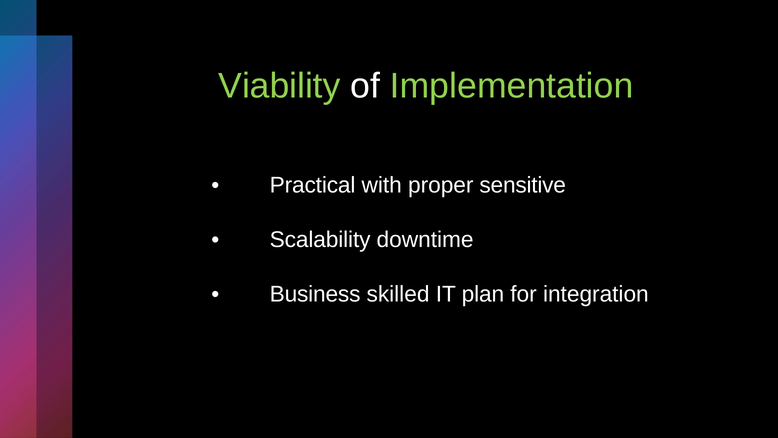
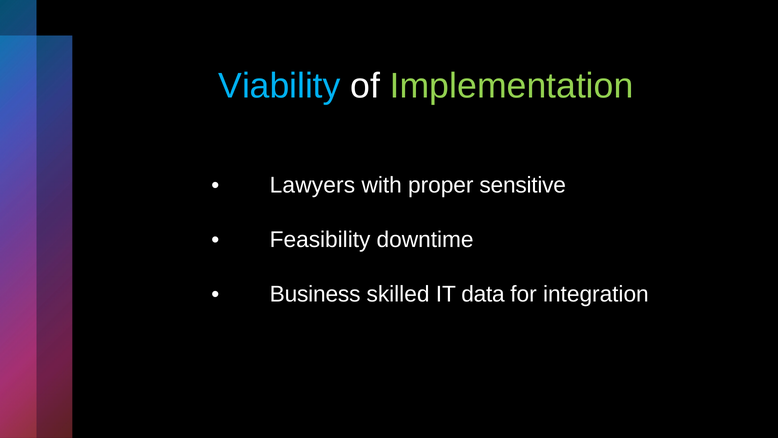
Viability colour: light green -> light blue (279, 86)
Practical: Practical -> Lawyers (312, 185)
Scalability: Scalability -> Feasibility (320, 239)
plan: plan -> data (483, 294)
